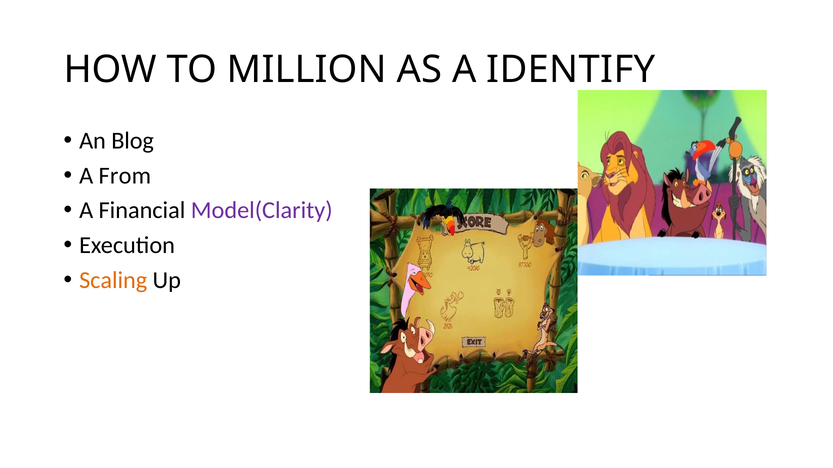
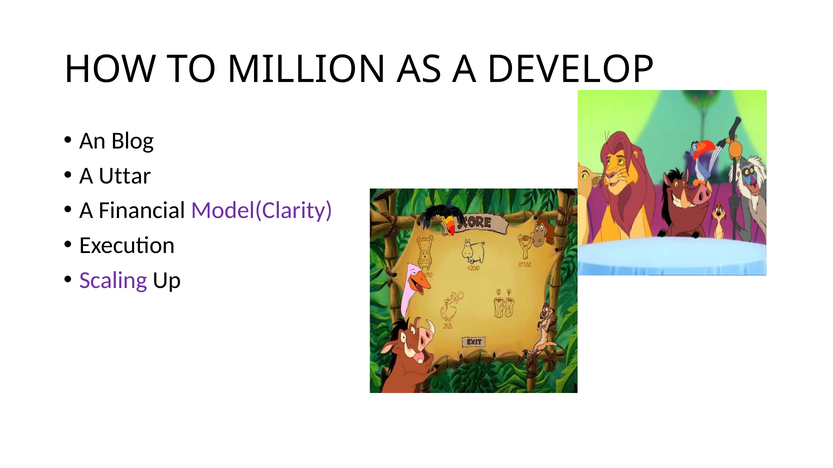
IDENTIFY: IDENTIFY -> DEVELOP (571, 70)
From: From -> Uttar (125, 176)
Scaling colour: orange -> purple (113, 281)
